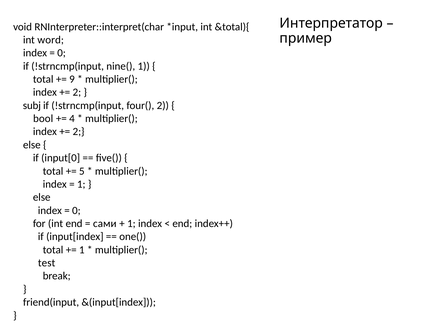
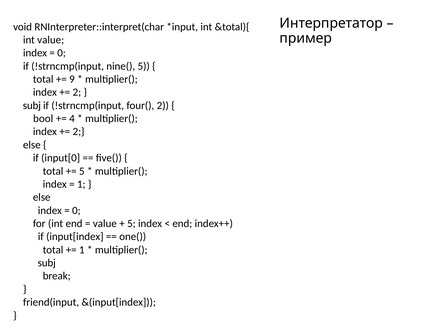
int word: word -> value (51, 40)
nine( 1: 1 -> 5 (144, 66)
сами: сами -> value (105, 223)
1: 1 -> 5 (131, 223)
test: test -> subj (47, 263)
